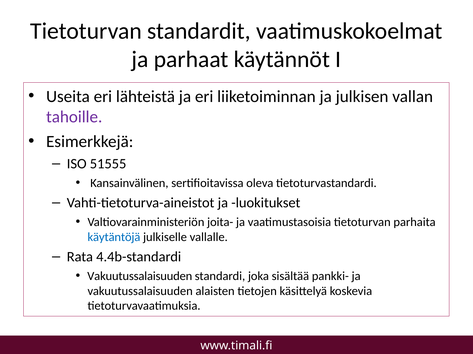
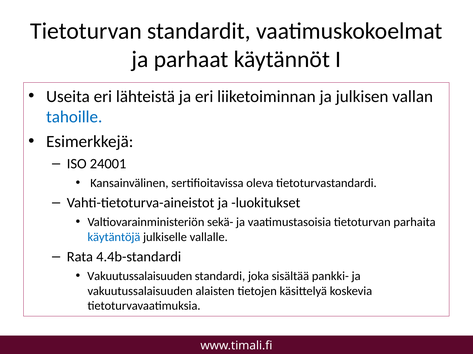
tahoille colour: purple -> blue (74, 117)
51555: 51555 -> 24001 (108, 164)
joita-: joita- -> sekä- (220, 222)
